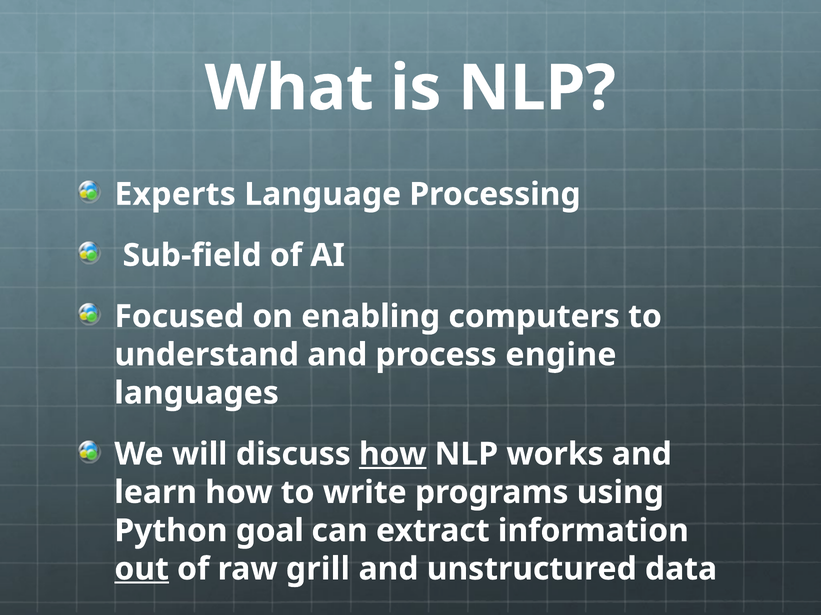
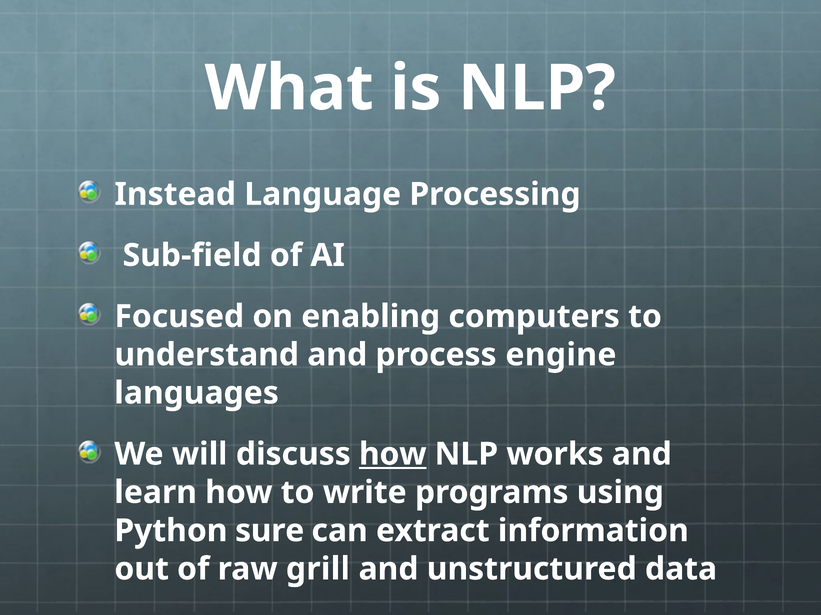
Experts: Experts -> Instead (175, 195)
goal: goal -> sure (270, 531)
out underline: present -> none (142, 570)
